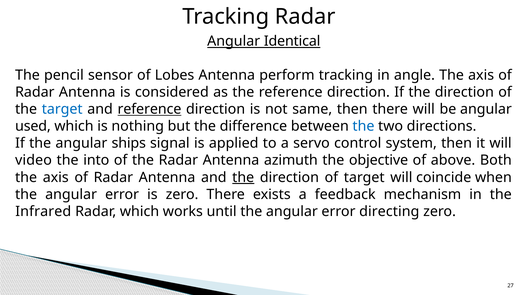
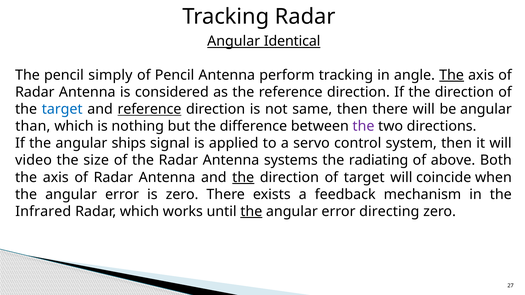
sensor: sensor -> simply (110, 75)
of Lobes: Lobes -> Pencil (175, 75)
The underline: none -> present (452, 75)
used: used -> than (33, 126)
the colour: blue -> purple (363, 126)
into: into -> size (96, 160)
azimuth: azimuth -> systems (291, 160)
objective: objective -> radiating (379, 160)
the underline: none -> present (251, 212)
